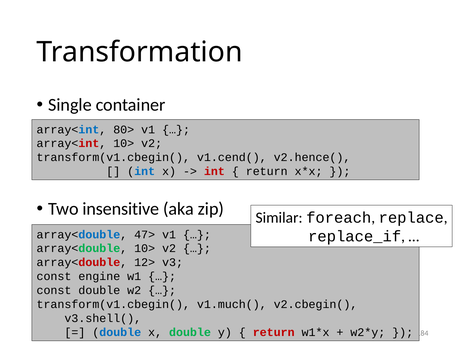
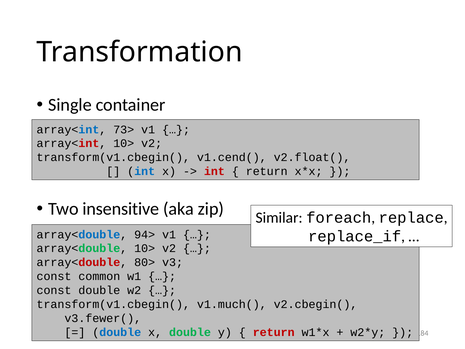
80>: 80> -> 73> (124, 129)
v2.hence(: v2.hence( -> v2.float( (312, 157)
47>: 47> -> 94> (145, 234)
12>: 12> -> 80> (145, 262)
engine: engine -> common (99, 276)
v3.shell(: v3.shell( -> v3.fewer( (103, 318)
